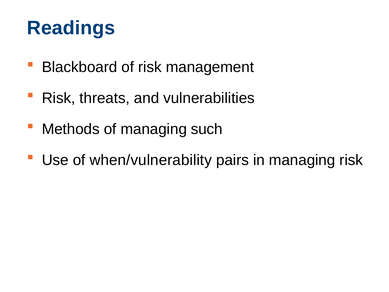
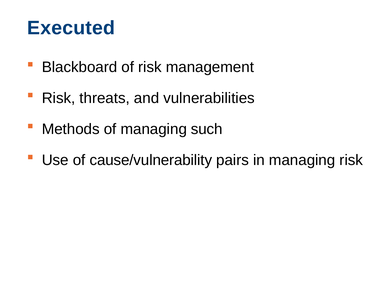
Readings: Readings -> Executed (71, 28)
when/vulnerability: when/vulnerability -> cause/vulnerability (151, 160)
